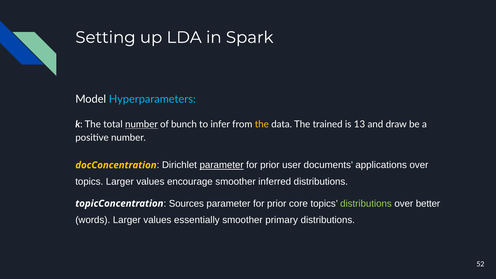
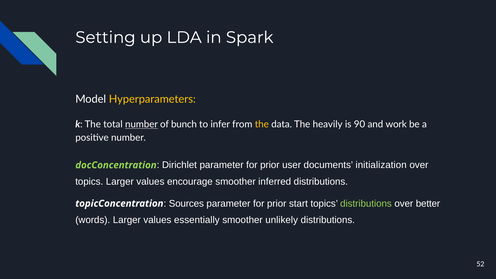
Hyperparameters colour: light blue -> yellow (152, 99)
trained: trained -> heavily (328, 124)
13: 13 -> 90 (360, 124)
draw: draw -> work (396, 124)
docConcentration colour: yellow -> light green (116, 165)
parameter underline: present -> none (222, 165)
applications: applications -> initialization (381, 165)
core: core -> start (298, 204)
primary: primary -> unlikely (282, 220)
